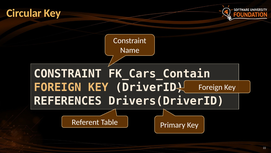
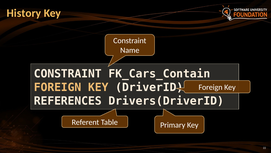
Circular: Circular -> History (24, 13)
